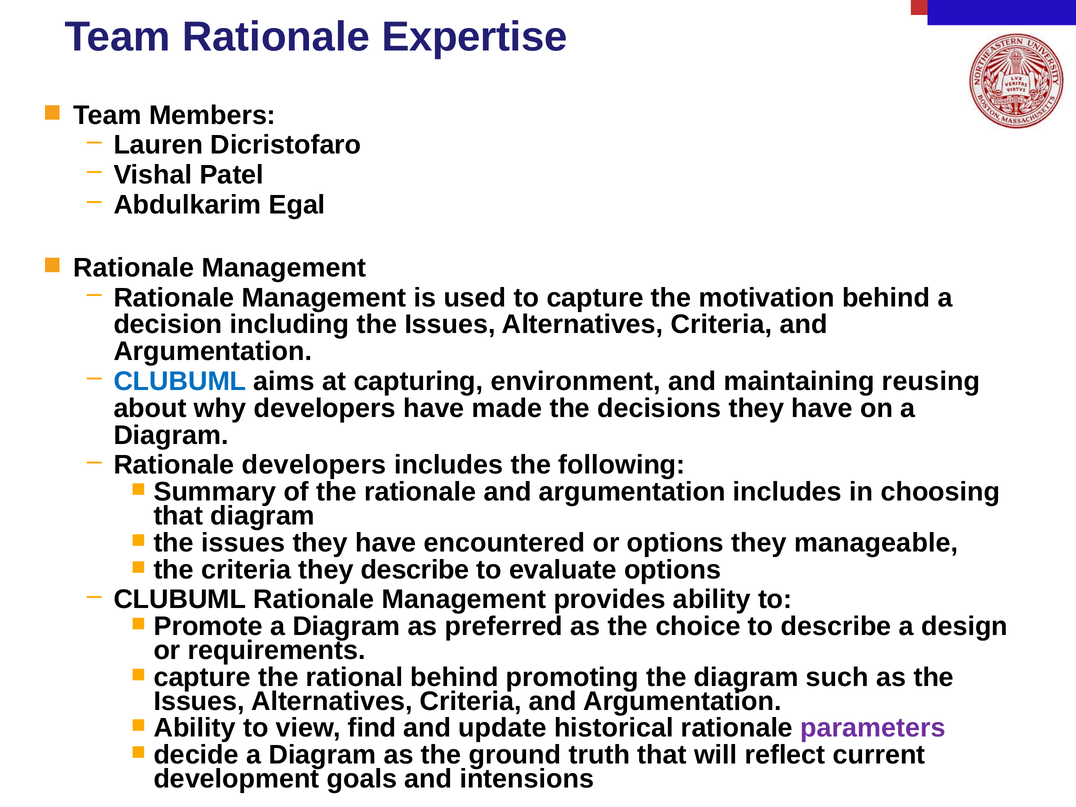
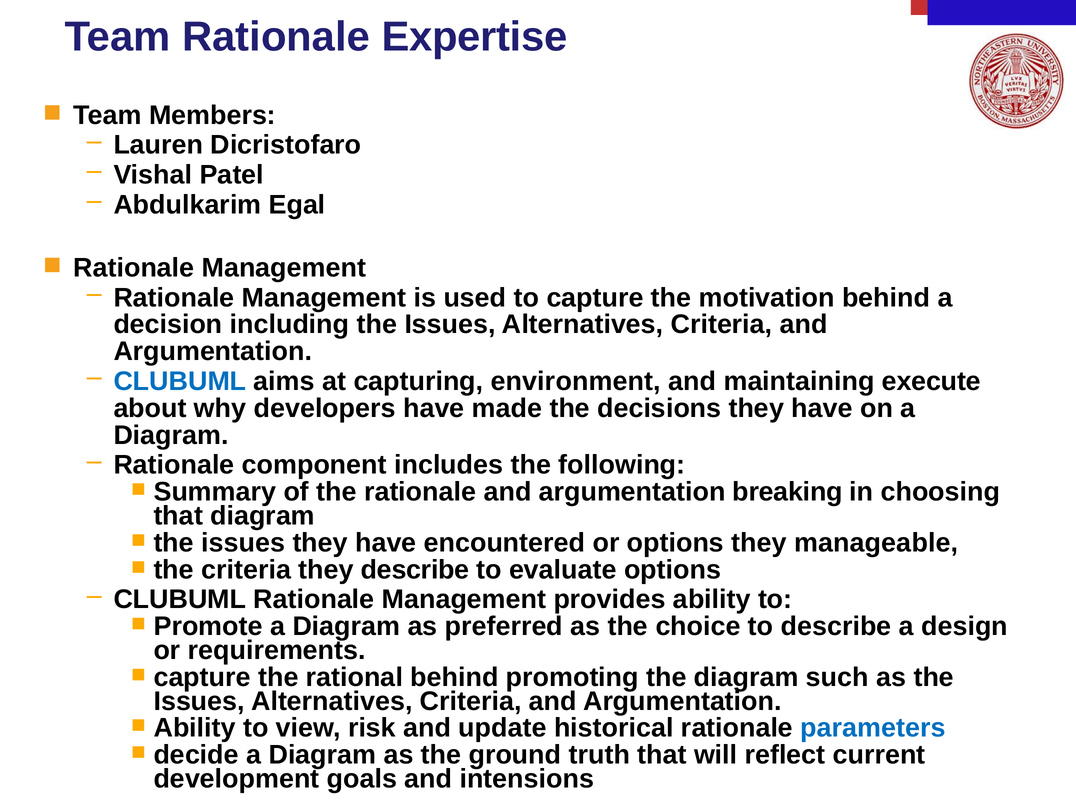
reusing: reusing -> execute (931, 381)
Rationale developers: developers -> component (314, 465)
argumentation includes: includes -> breaking (788, 492)
find: find -> risk (372, 728)
parameters colour: purple -> blue (873, 728)
